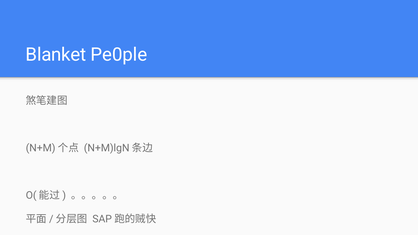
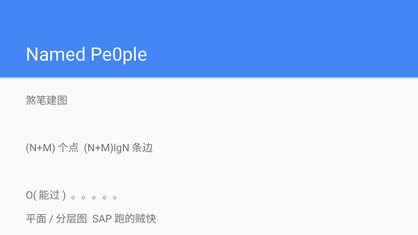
Blanket: Blanket -> Named (56, 55)
